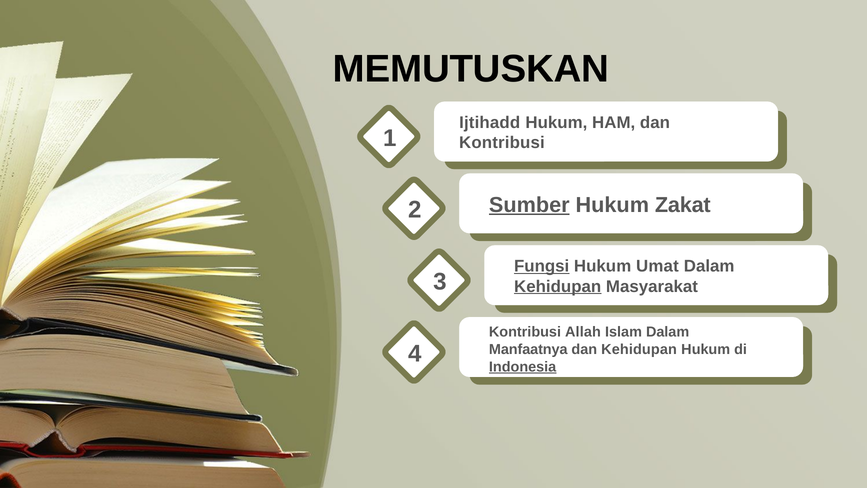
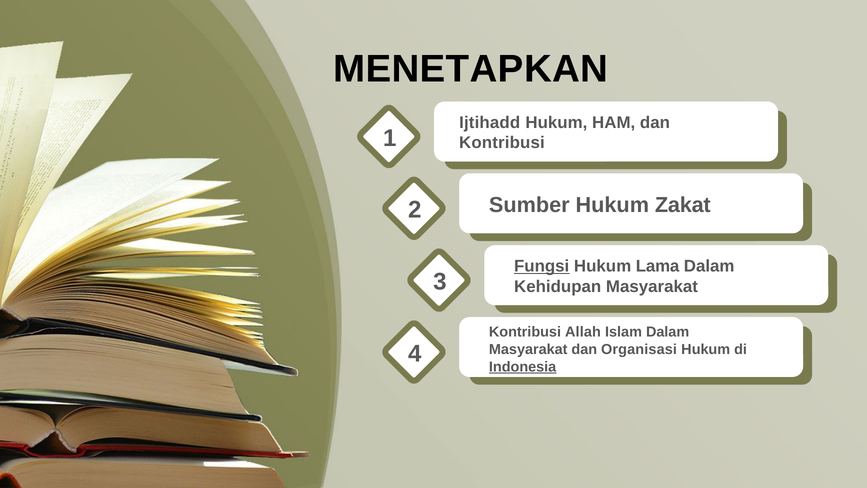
MEMUTUSKAN: MEMUTUSKAN -> MENETAPKAN (471, 69)
Sumber underline: present -> none (529, 205)
Umat: Umat -> Lama (658, 266)
Kehidupan underline: present -> none (558, 286)
Manfaatnya: Manfaatnya -> Masyarakat (528, 349)
dan Kehidupan: Kehidupan -> Organisasi (639, 349)
